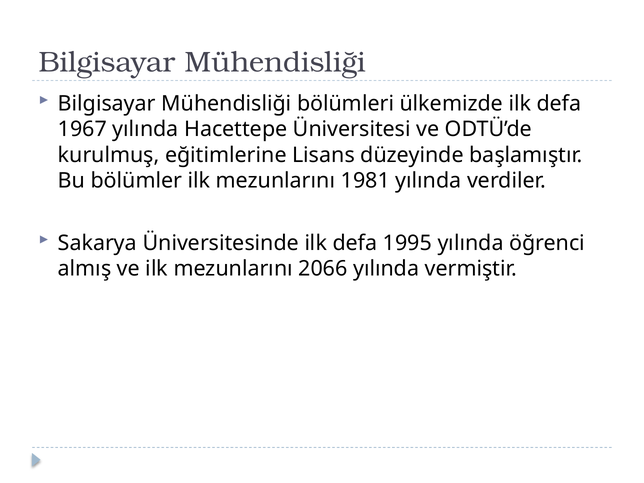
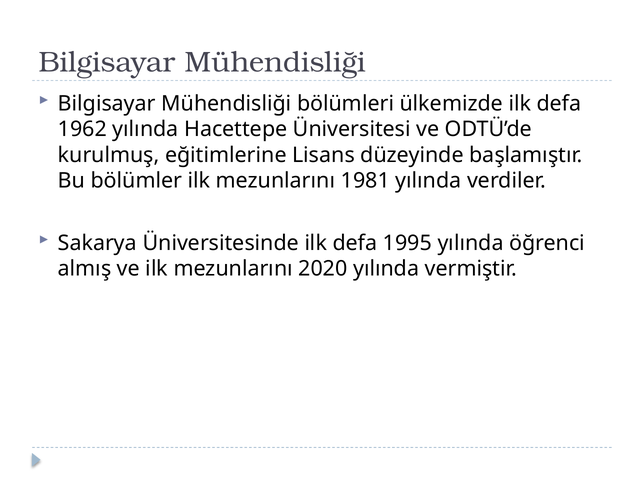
1967: 1967 -> 1962 (82, 129)
2066: 2066 -> 2020 (323, 269)
